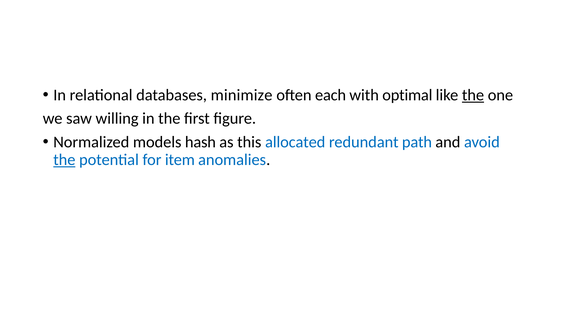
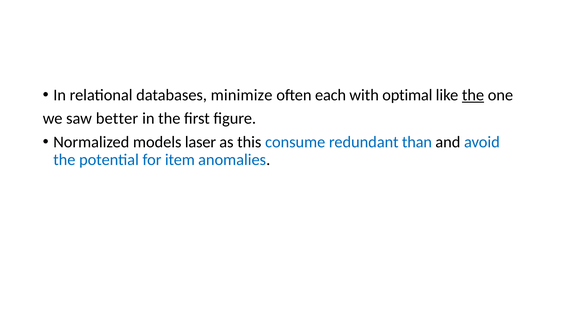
willing: willing -> better (117, 118)
hash: hash -> laser (200, 142)
allocated: allocated -> consume (295, 142)
path: path -> than (417, 142)
the underline: present -> none (64, 160)
